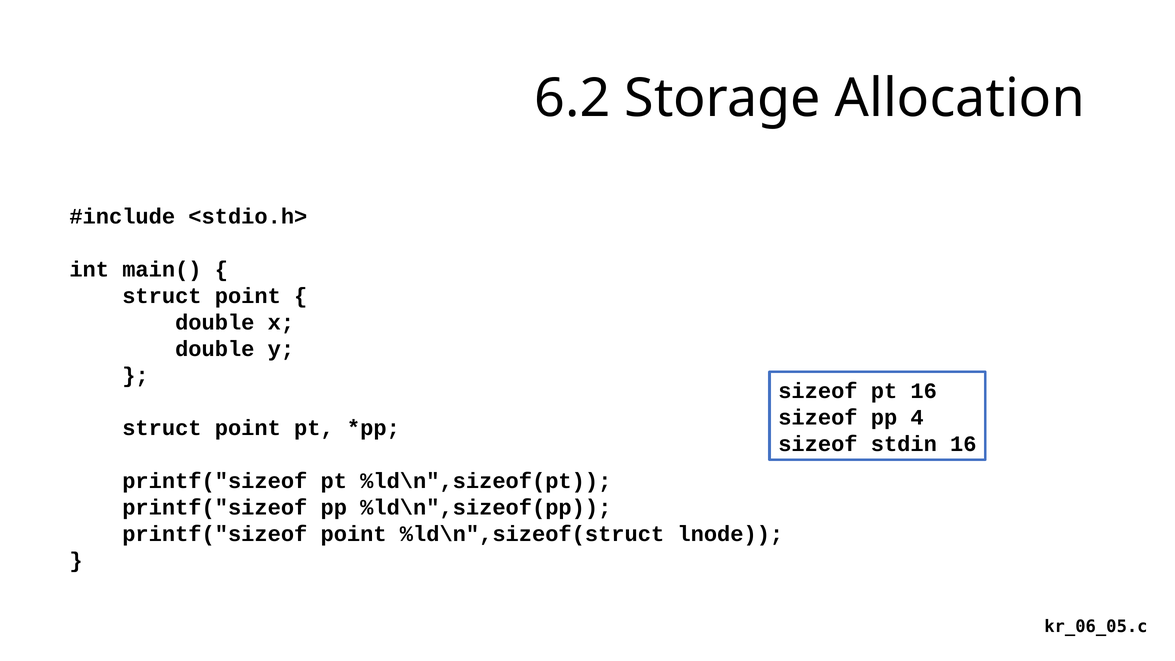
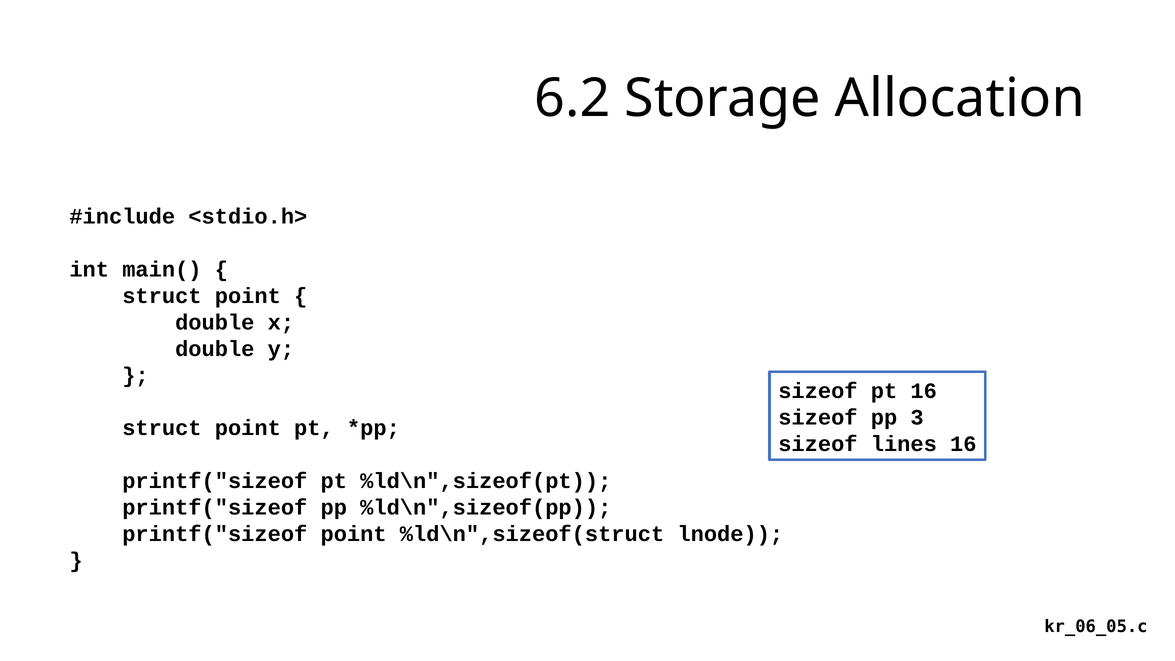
4: 4 -> 3 (917, 417)
stdin: stdin -> lines (904, 444)
